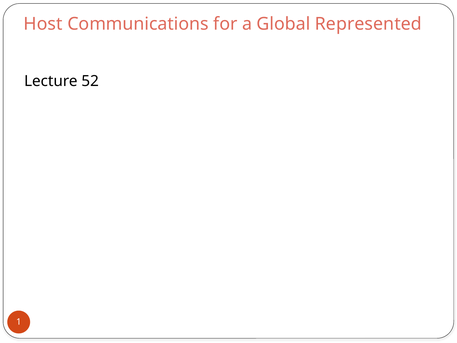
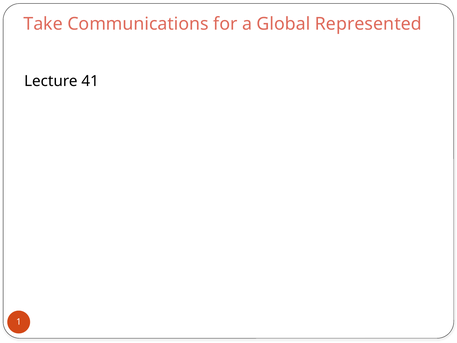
Host: Host -> Take (43, 24)
52: 52 -> 41 (90, 81)
